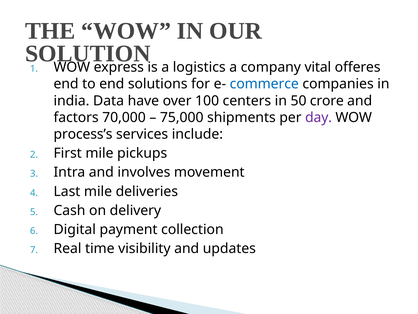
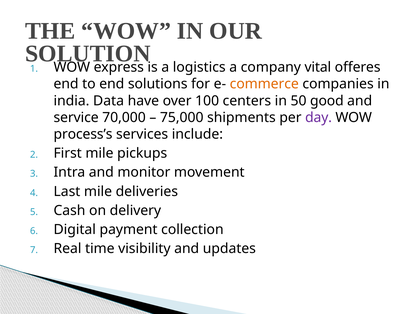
commerce colour: blue -> orange (264, 84)
crore: crore -> good (327, 101)
factors: factors -> service (76, 117)
involves: involves -> monitor (144, 172)
